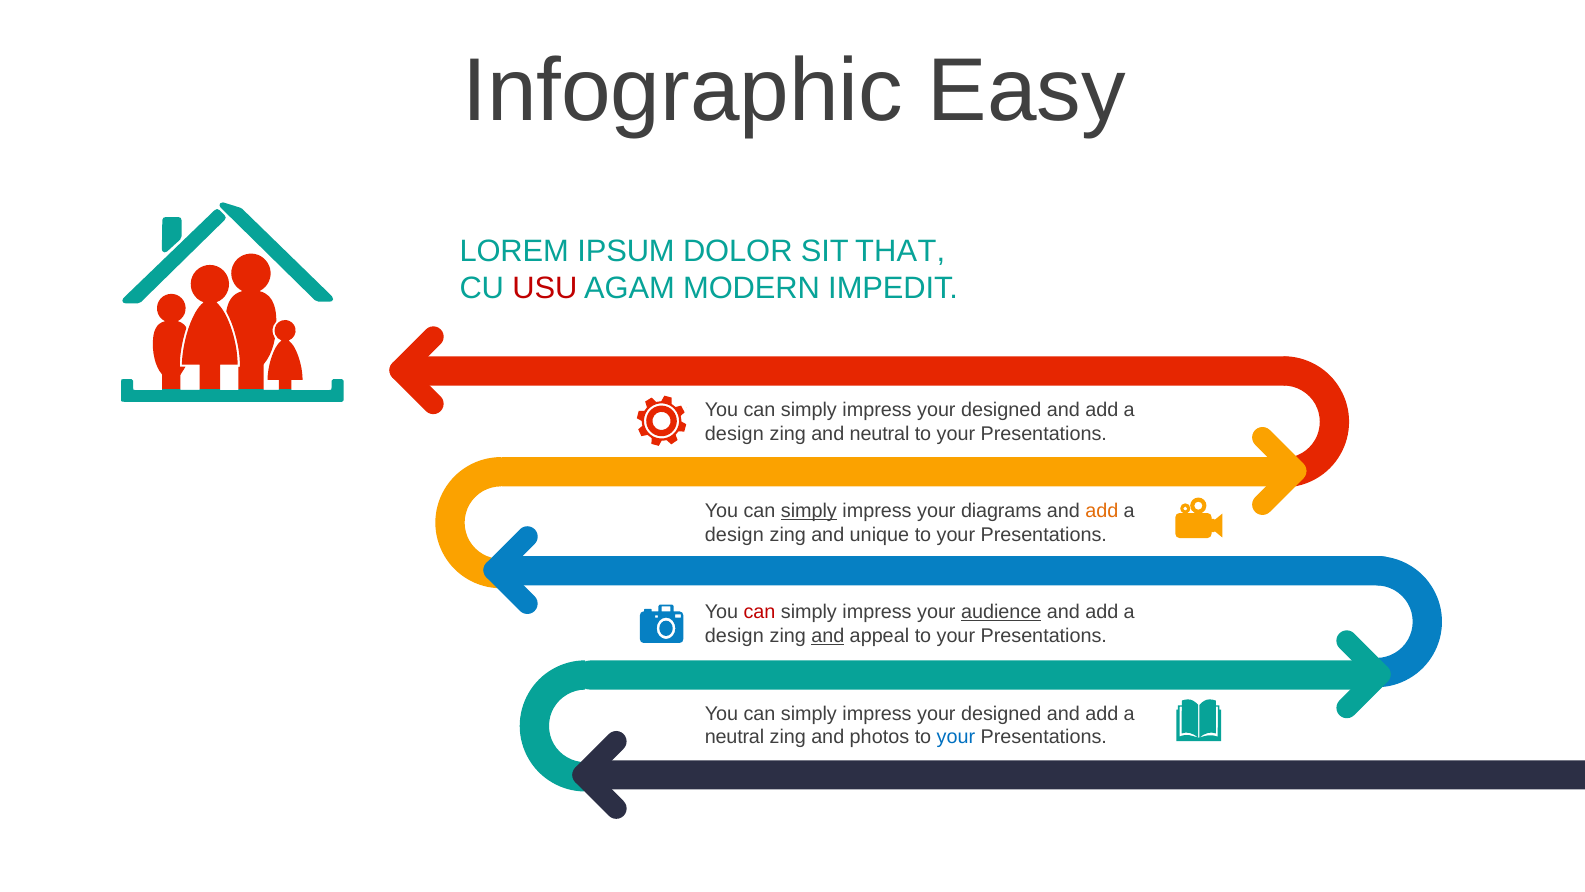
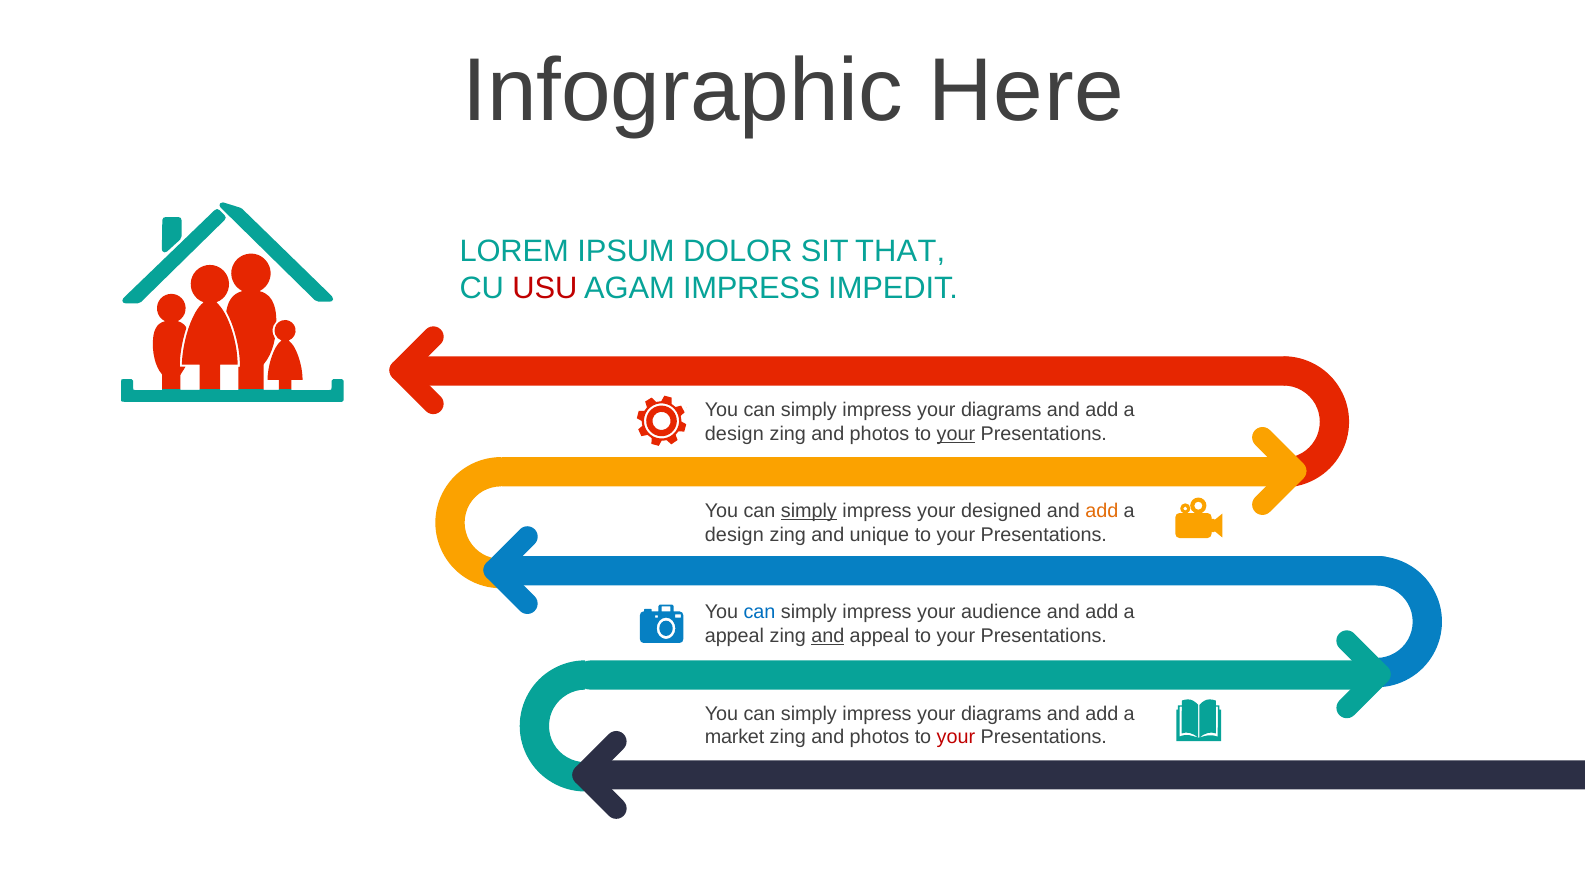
Easy: Easy -> Here (1026, 91)
AGAM MODERN: MODERN -> IMPRESS (752, 288)
designed: designed -> diagrams (1001, 410)
neutral: neutral -> photos (879, 433)
your underline: none -> present (956, 433)
diagrams: diagrams -> designed (1001, 511)
can colour: red -> blue (759, 612)
audience underline: present -> none (1001, 612)
design: design -> appeal (734, 636)
designed: designed -> diagrams (1001, 713)
neutral: neutral -> market (735, 737)
your colour: blue -> red (956, 737)
